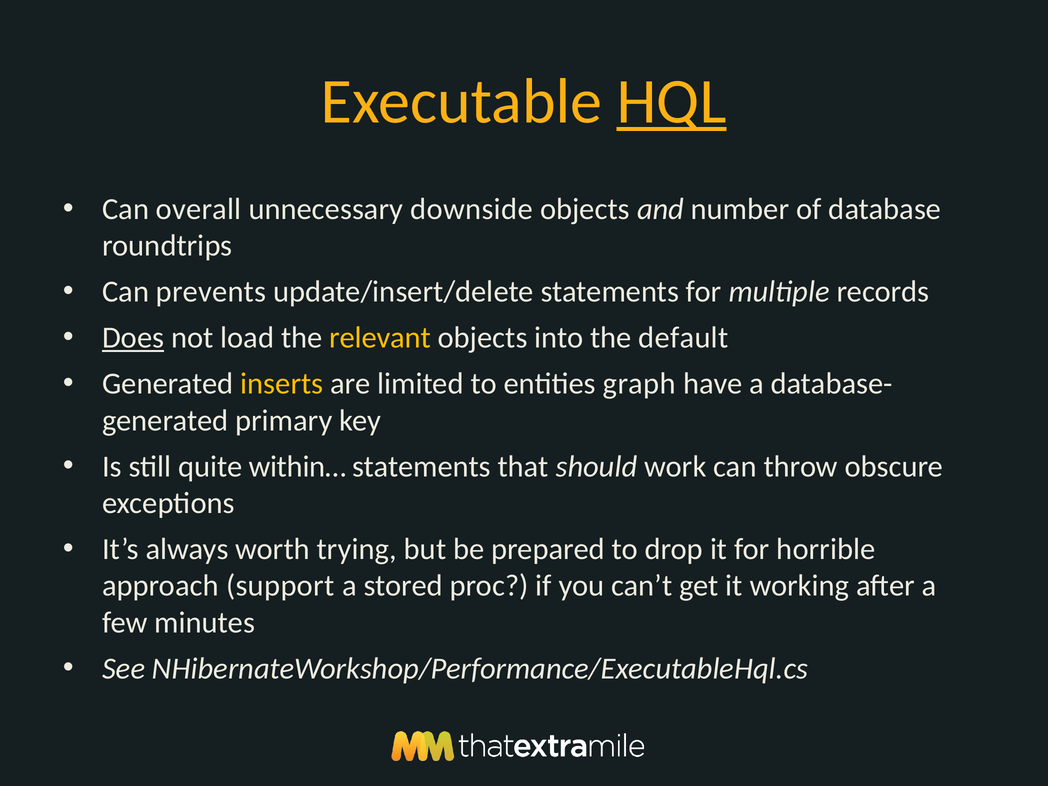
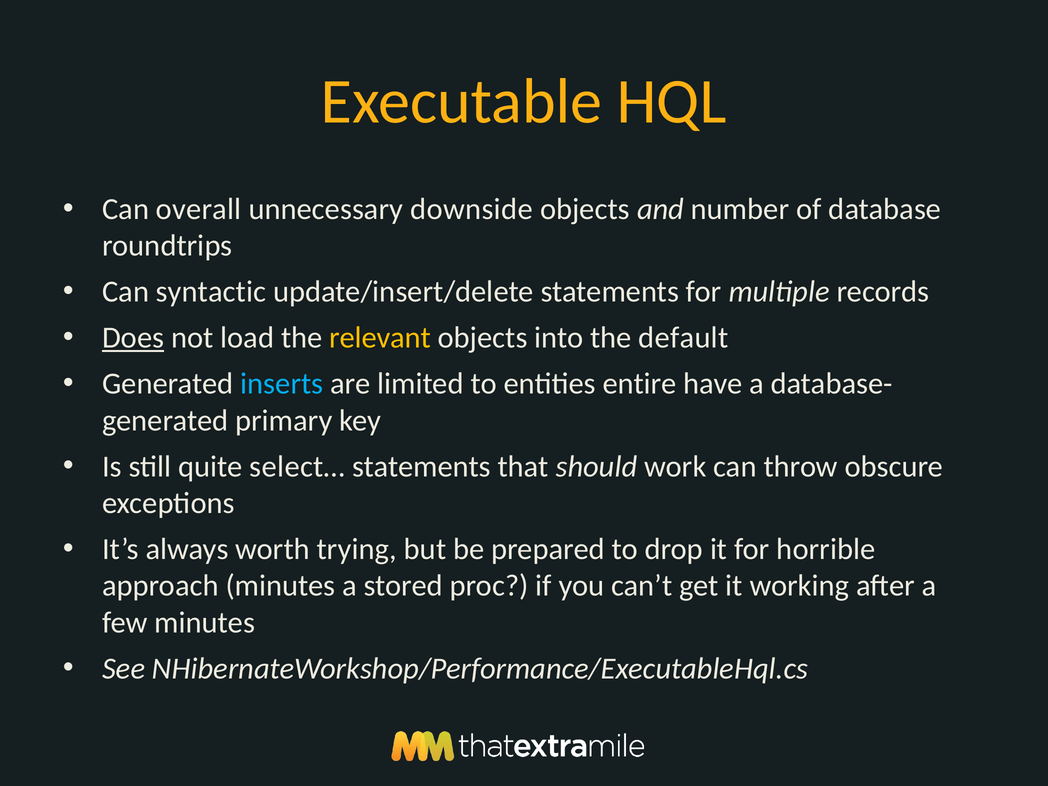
HQL underline: present -> none (672, 101)
prevents: prevents -> syntactic (211, 292)
inserts colour: yellow -> light blue (282, 384)
graph: graph -> entire (640, 384)
within…: within… -> select… (297, 467)
approach support: support -> minutes (280, 586)
